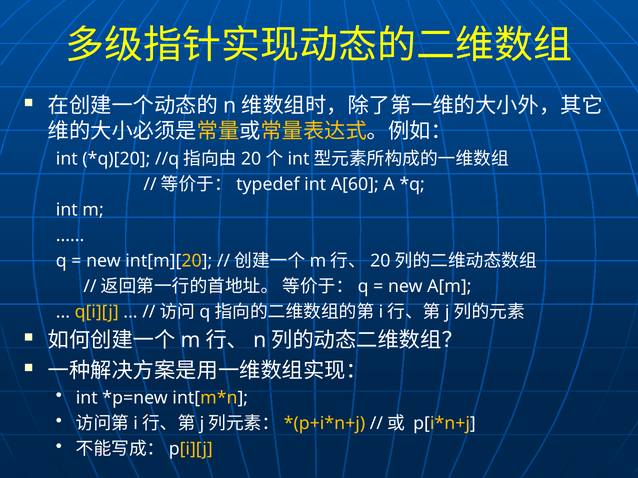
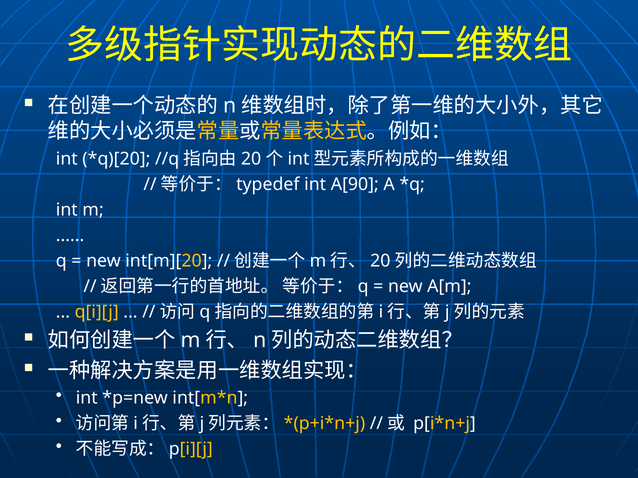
A[60: A[60 -> A[90 (355, 184)
